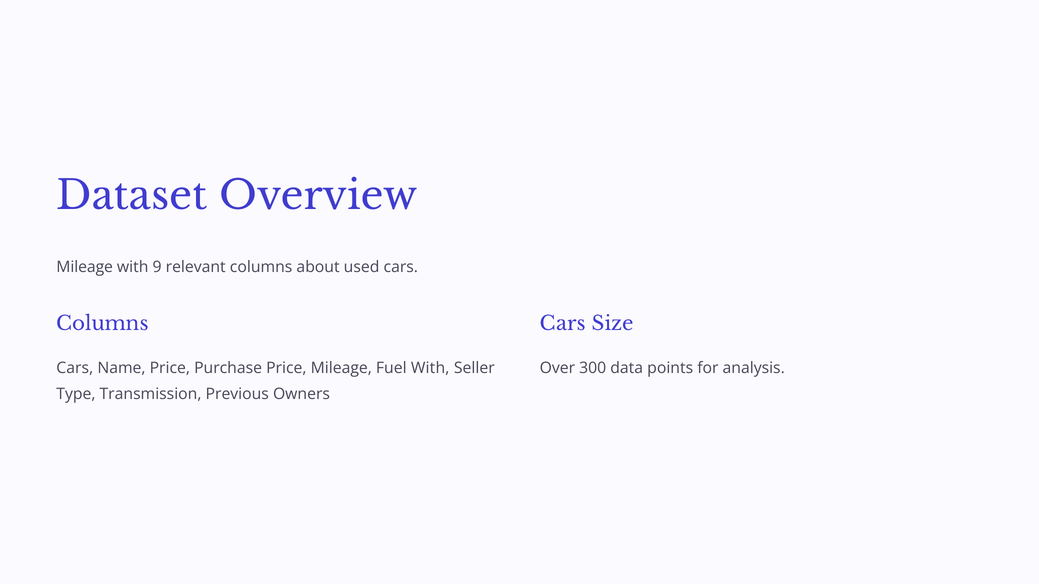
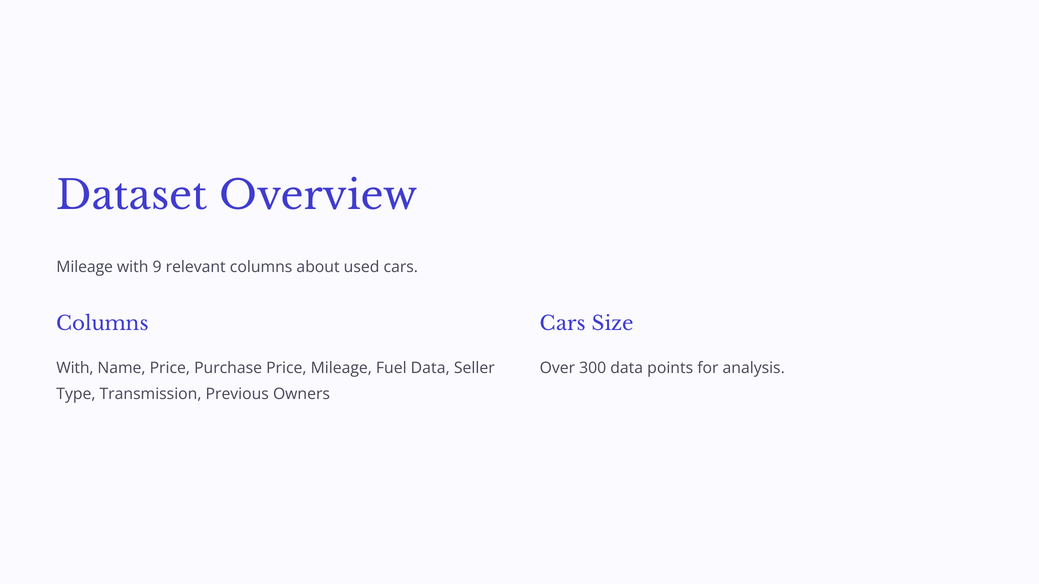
Cars: Cars -> With (75, 368)
Fuel With: With -> Data (430, 368)
